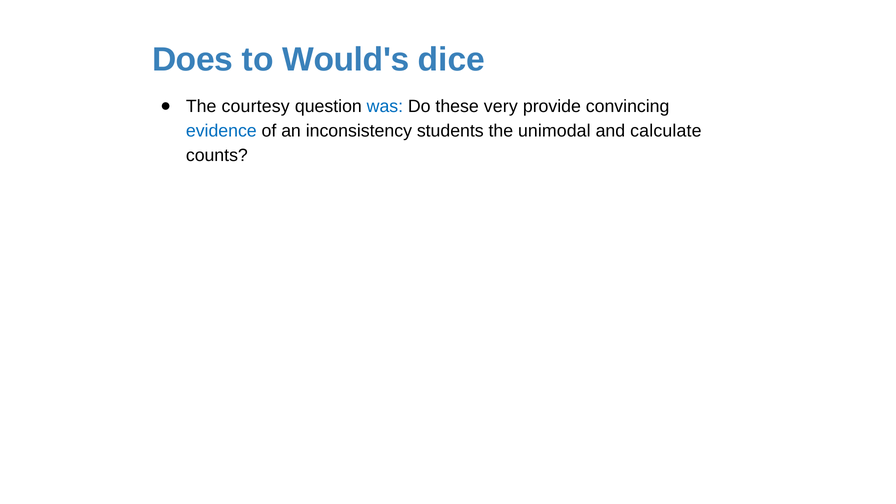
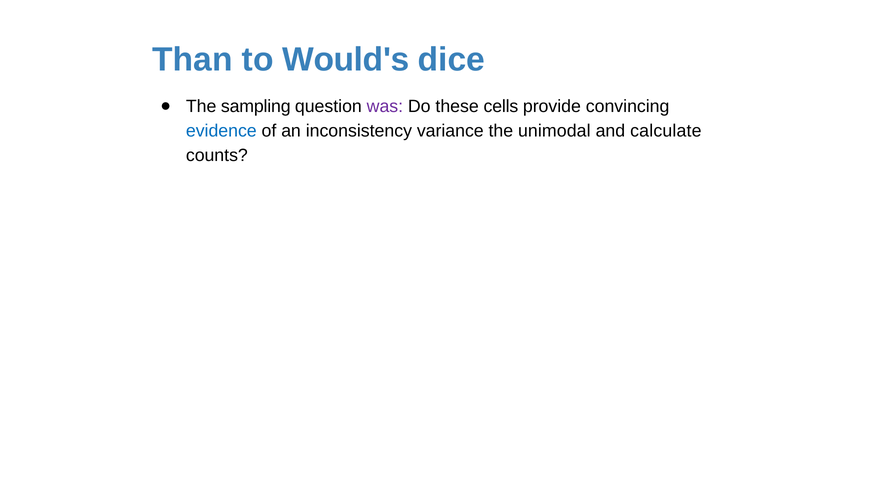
Does: Does -> Than (192, 59)
courtesy: courtesy -> sampling (256, 107)
was colour: blue -> purple (385, 107)
very: very -> cells (501, 107)
students: students -> variance (450, 131)
